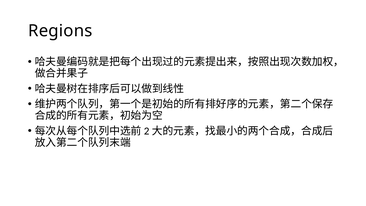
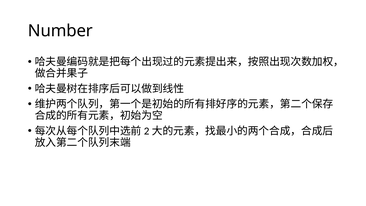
Regions: Regions -> Number (60, 31)
